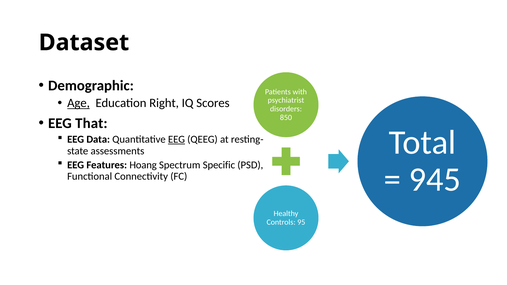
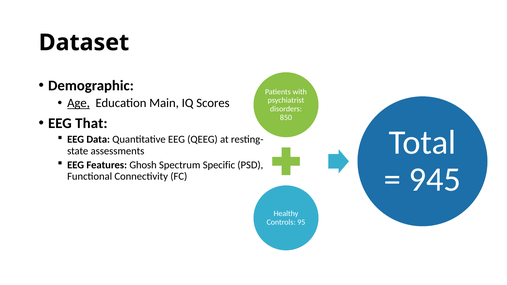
Right: Right -> Main (164, 103)
EEG underline: present -> none (177, 140)
Hoang: Hoang -> Ghosh (143, 165)
